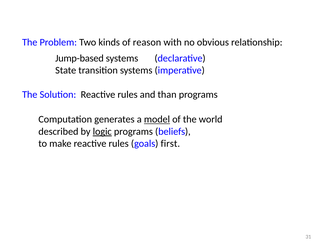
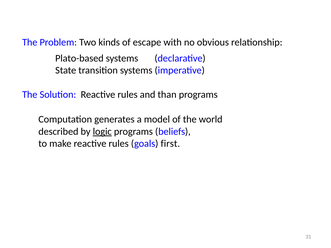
reason: reason -> escape (147, 42)
Jump-based: Jump-based -> Plato-based (79, 58)
model underline: present -> none (157, 119)
